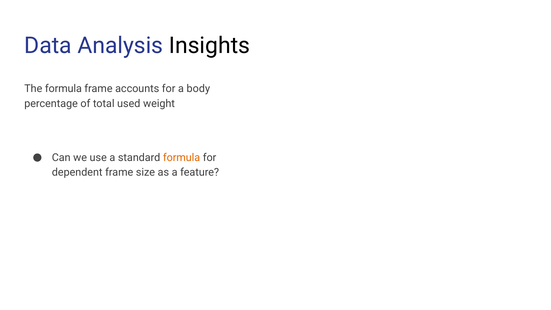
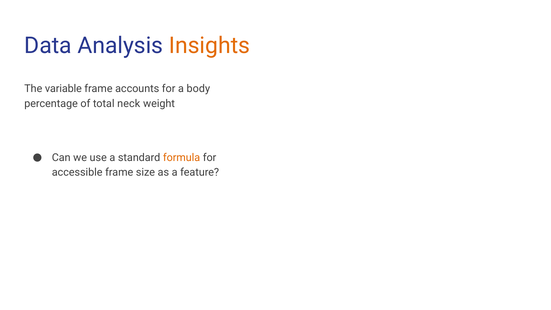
Insights colour: black -> orange (209, 46)
The formula: formula -> variable (63, 89)
used: used -> neck (129, 103)
dependent: dependent -> accessible (77, 172)
